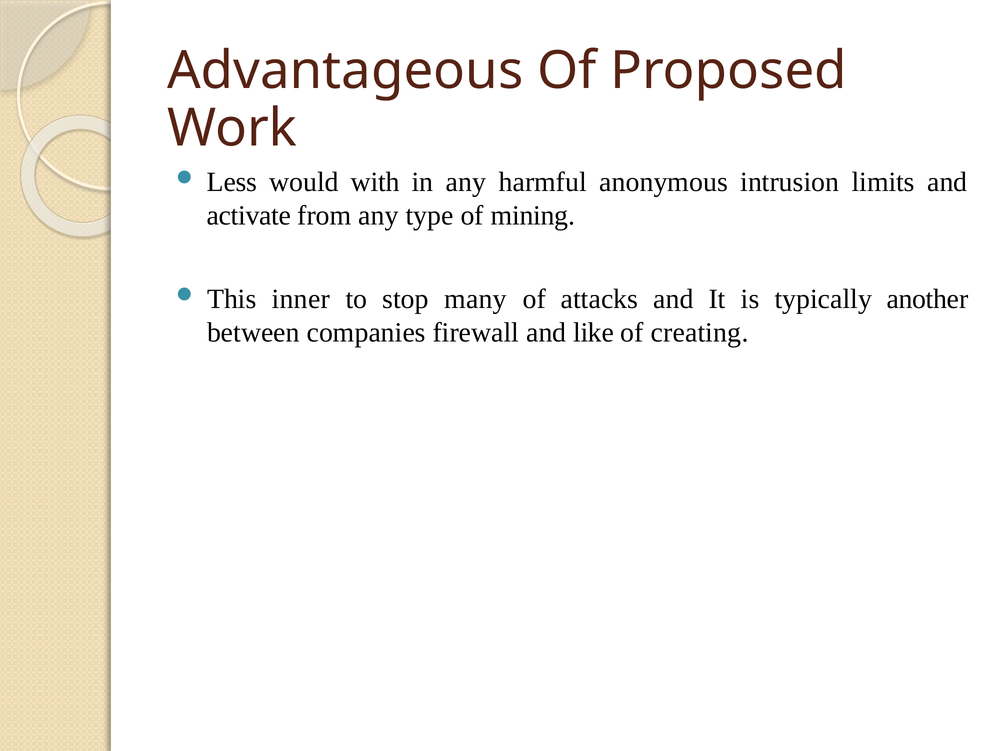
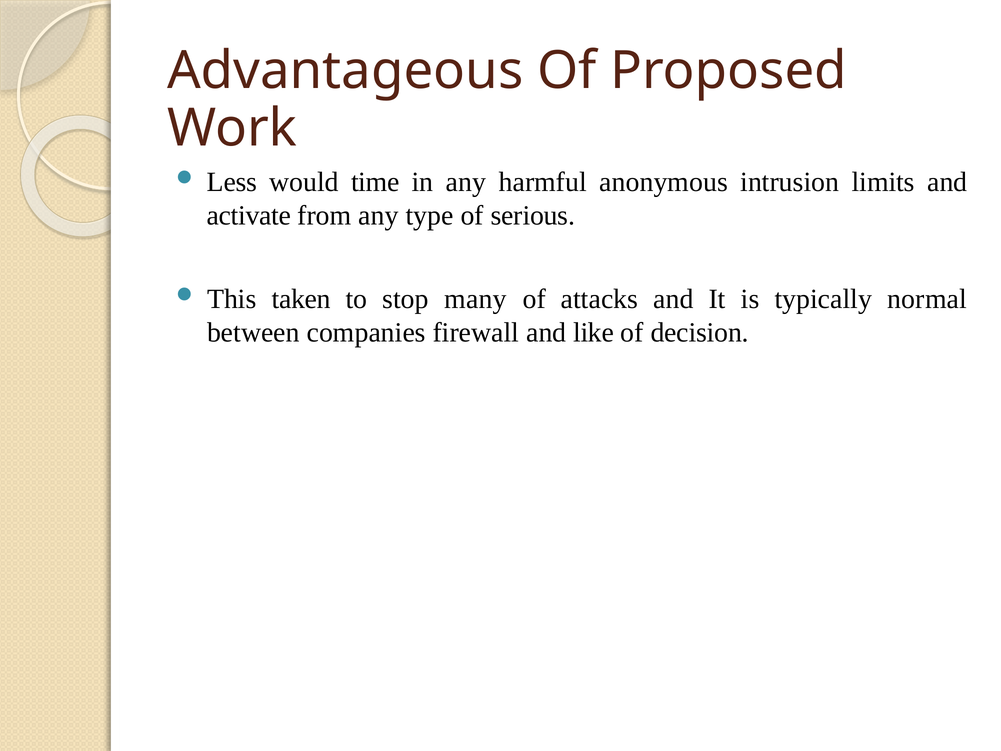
with: with -> time (375, 182)
mining: mining -> serious (533, 216)
inner: inner -> taken (301, 299)
another: another -> normal (927, 299)
creating: creating -> decision (700, 332)
